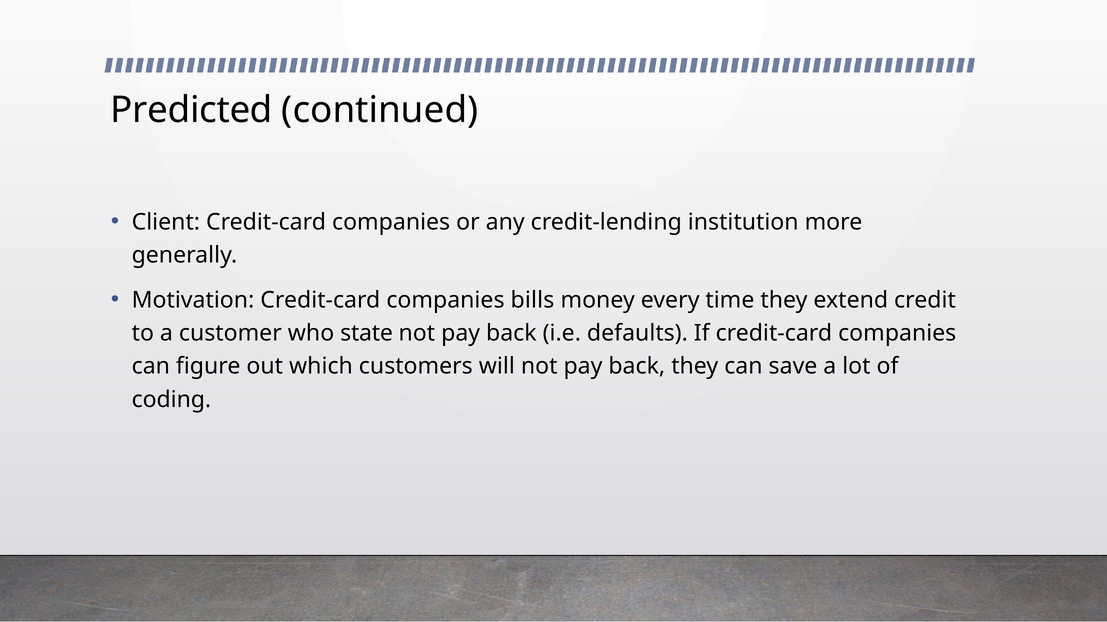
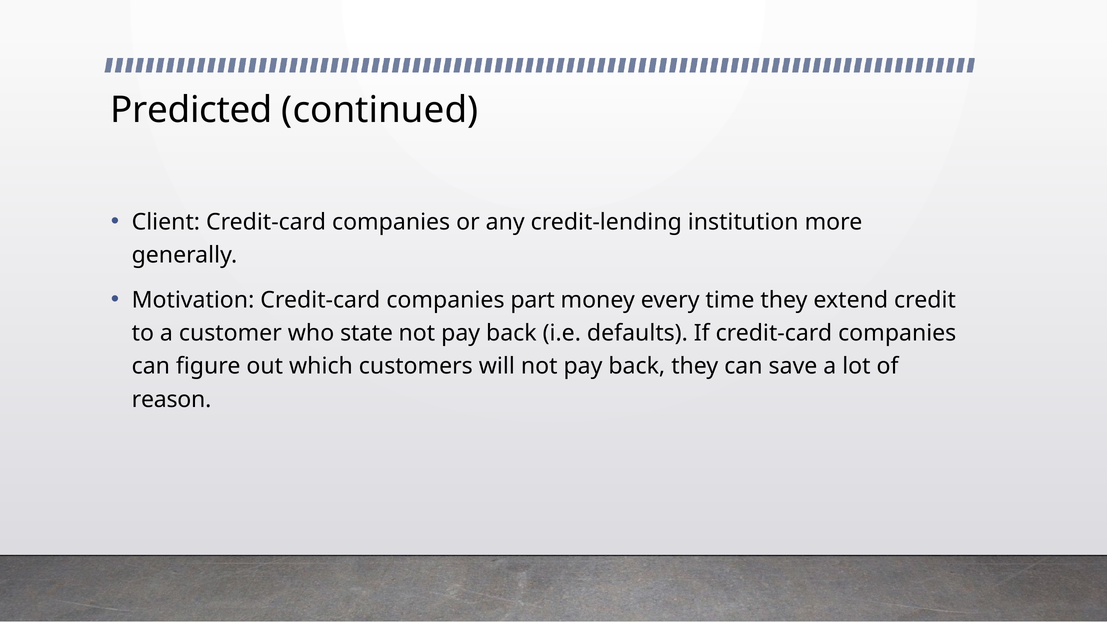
bills: bills -> part (533, 300)
coding: coding -> reason (172, 400)
